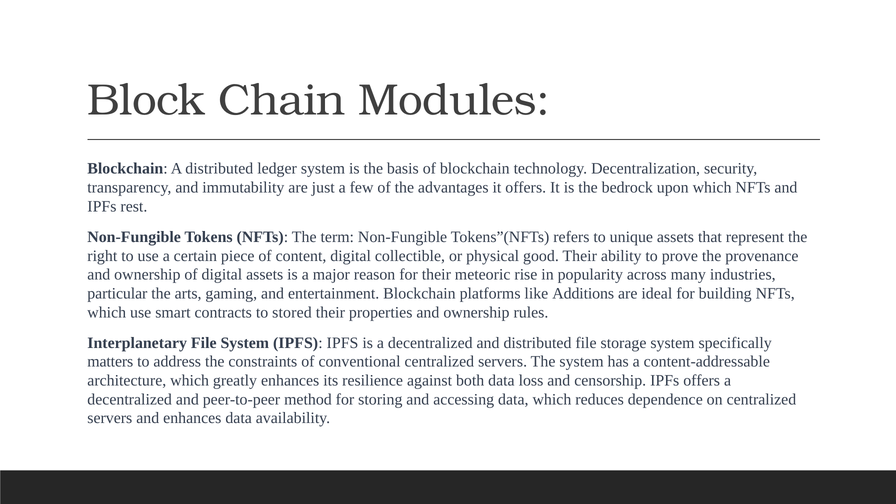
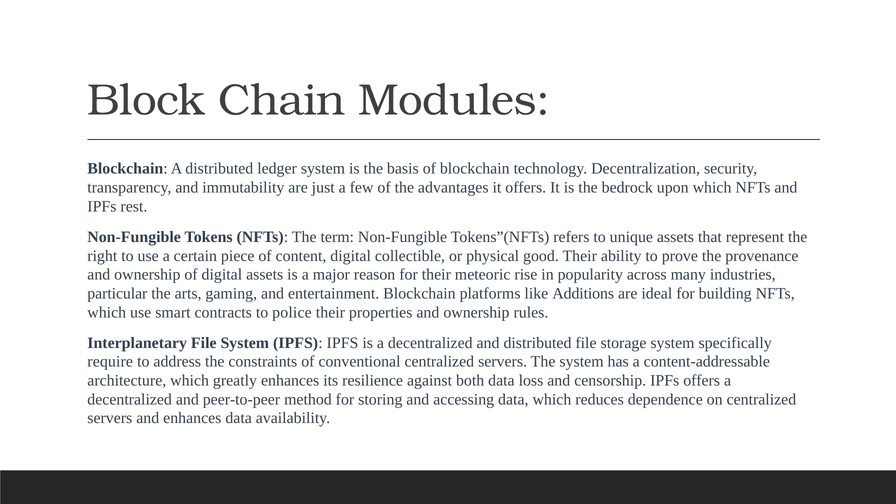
stored: stored -> police (292, 312)
matters: matters -> require (110, 362)
